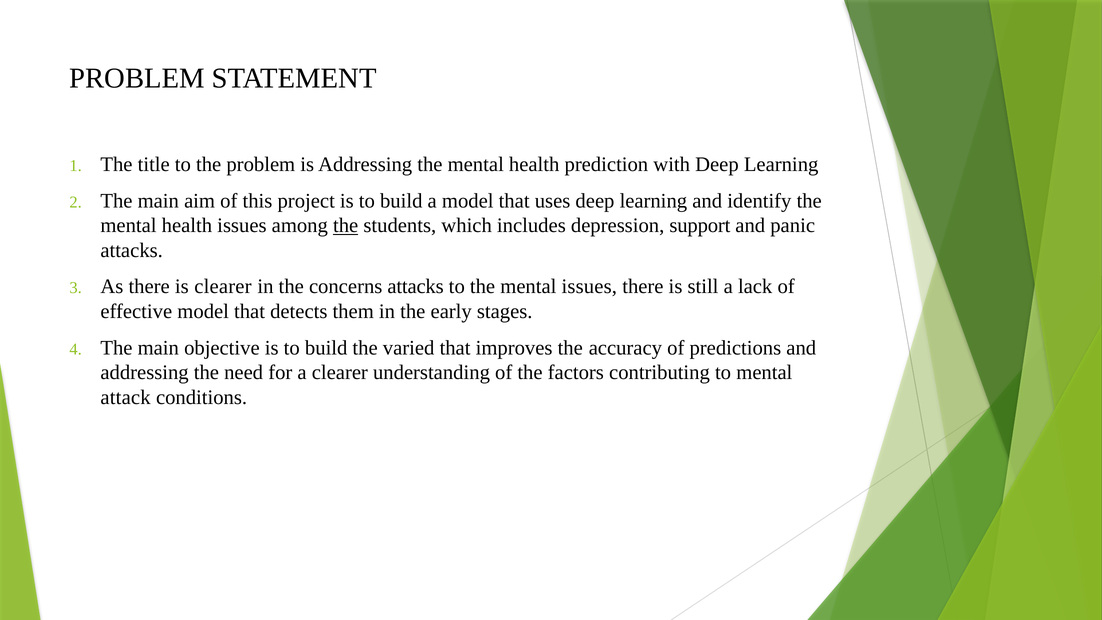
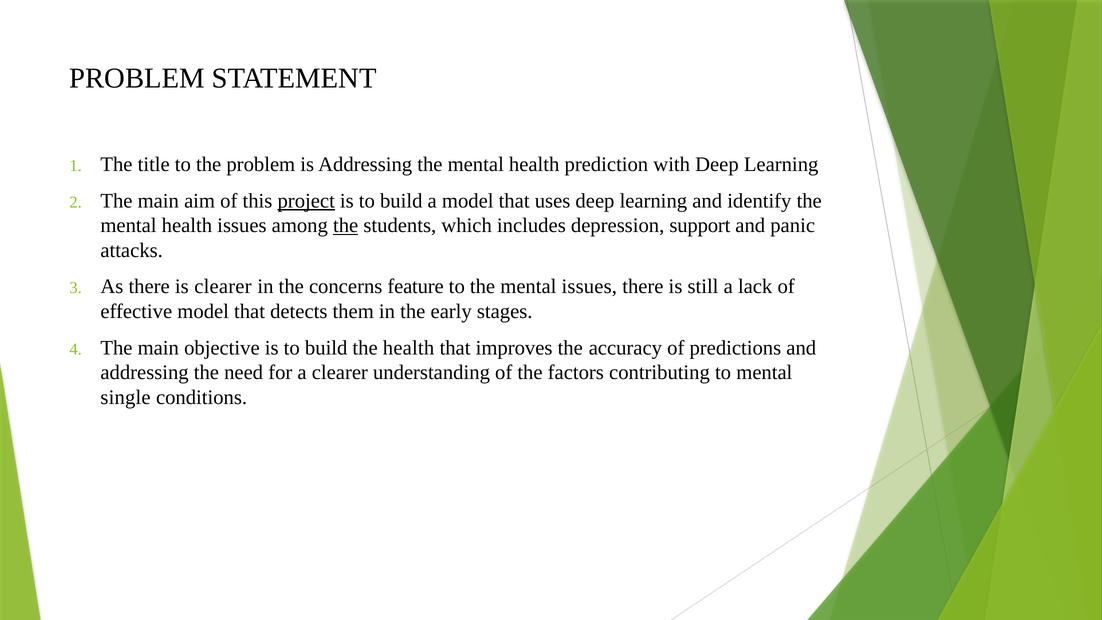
project underline: none -> present (306, 201)
concerns attacks: attacks -> feature (416, 287)
the varied: varied -> health (409, 348)
attack: attack -> single (126, 397)
